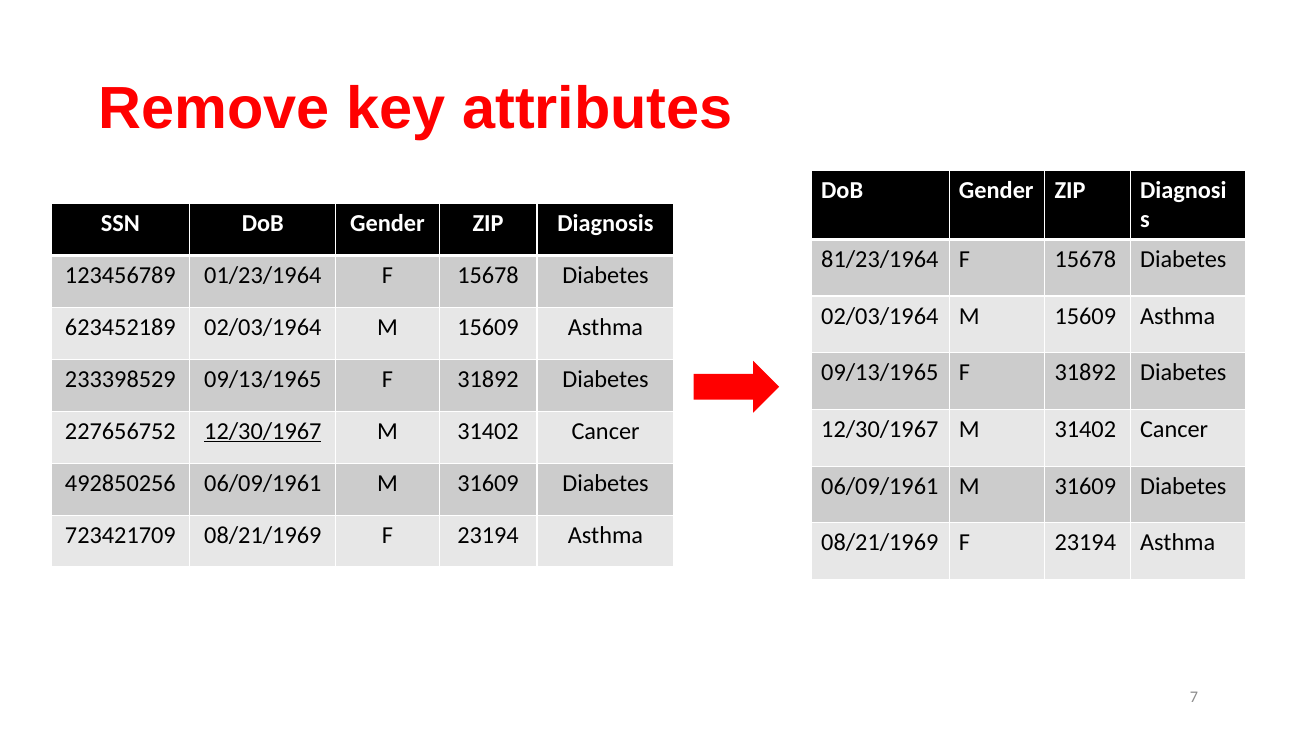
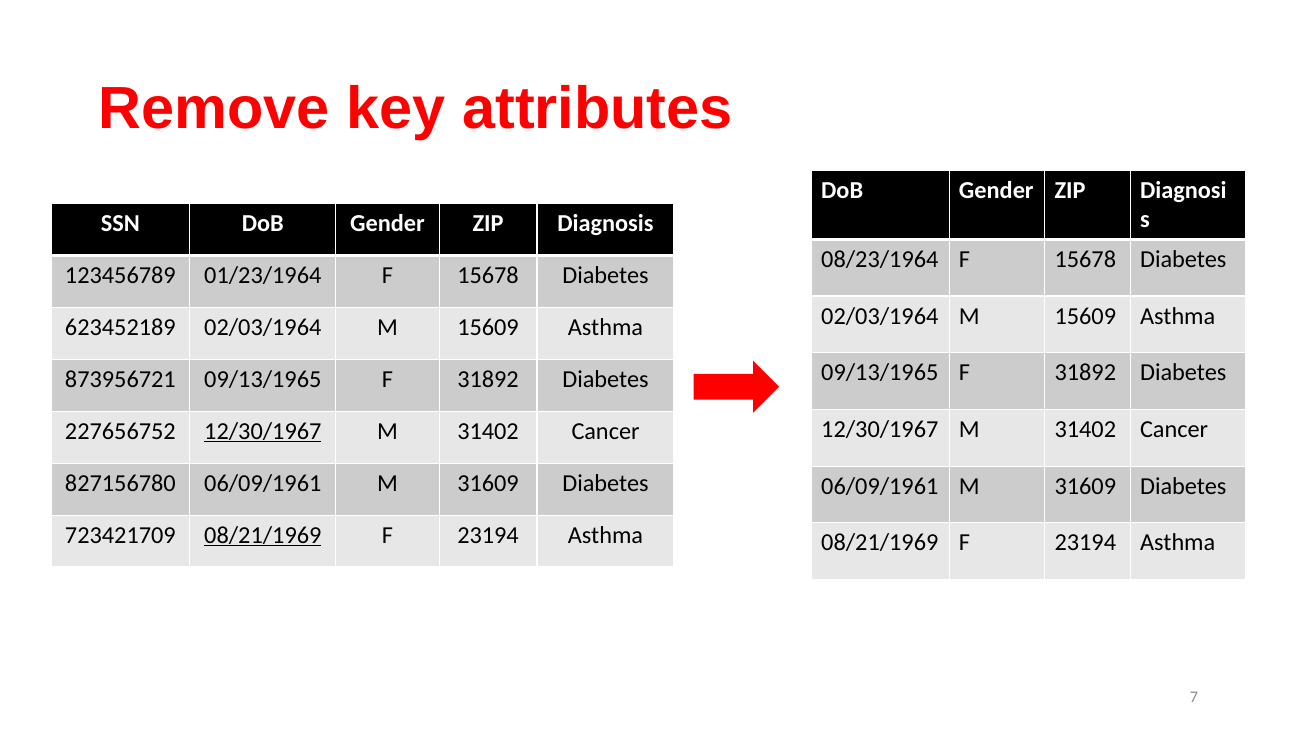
81/23/1964: 81/23/1964 -> 08/23/1964 (880, 259)
233398529: 233398529 -> 873956721 (120, 379)
492850256: 492850256 -> 827156780 (120, 483)
08/21/1969 underline: none -> present (263, 535)
